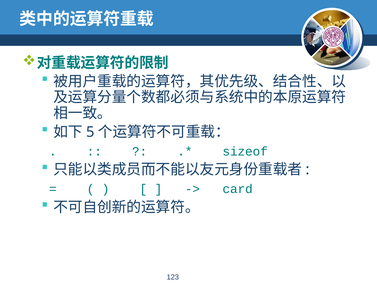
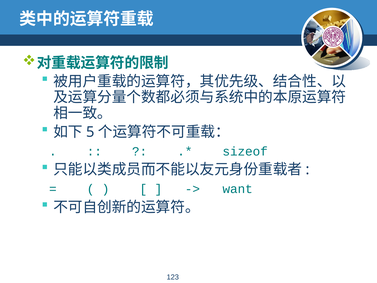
card: card -> want (238, 189)
